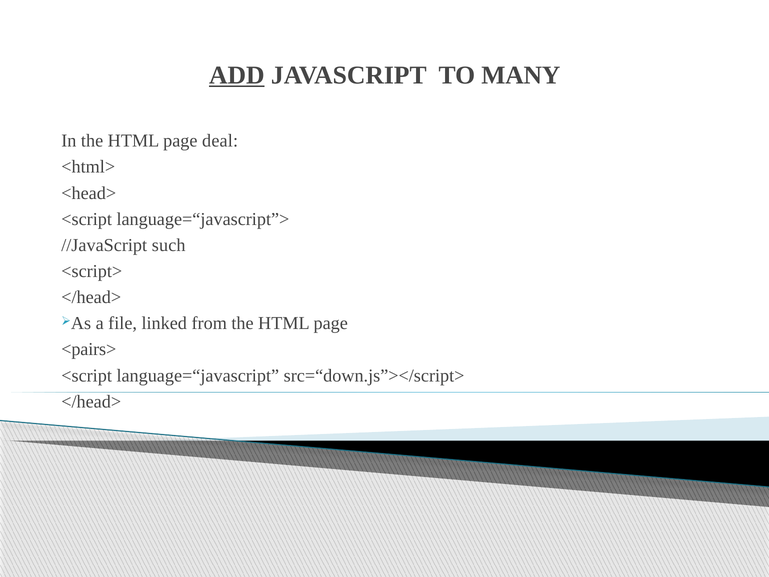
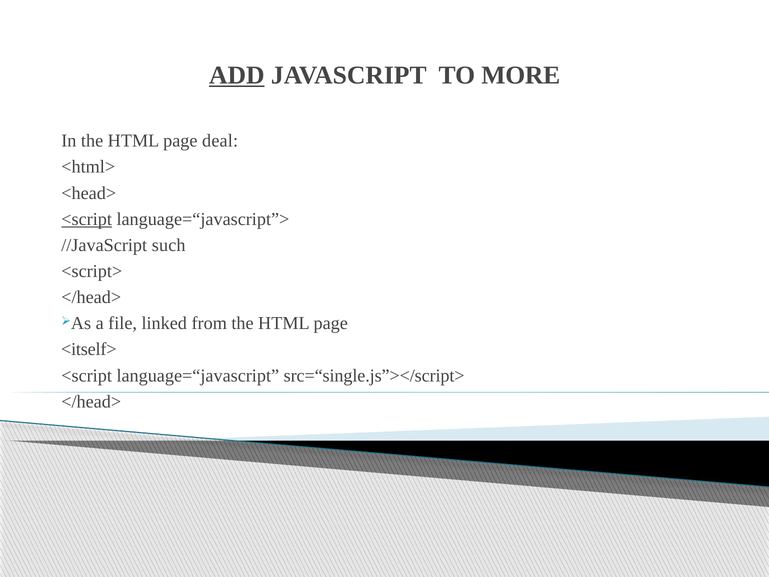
MANY: MANY -> MORE (521, 75)
<script underline: none -> present (87, 219)
<pairs>: <pairs> -> <itself> (89, 349)
src=“down.js”></script>: src=“down.js”></script> -> src=“single.js”></script> (374, 375)
